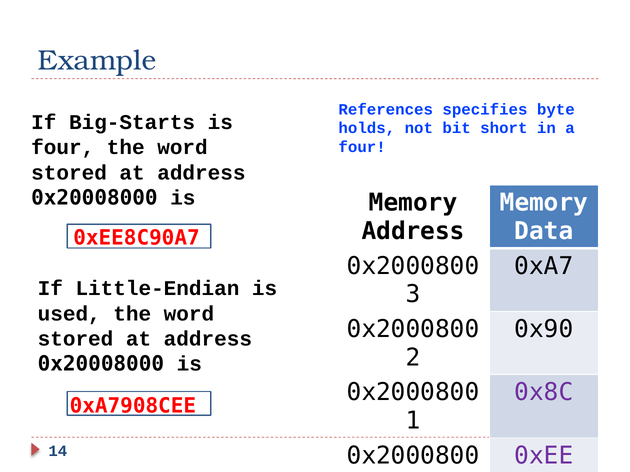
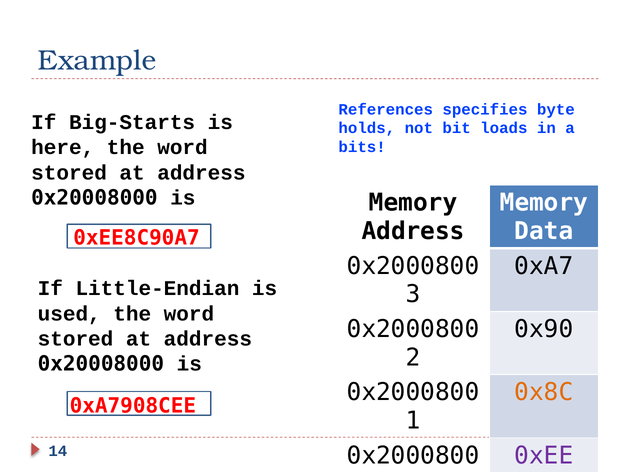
short: short -> loads (504, 128)
four: four -> here (63, 148)
four: four -> bits (362, 147)
0x8C colour: purple -> orange (544, 393)
